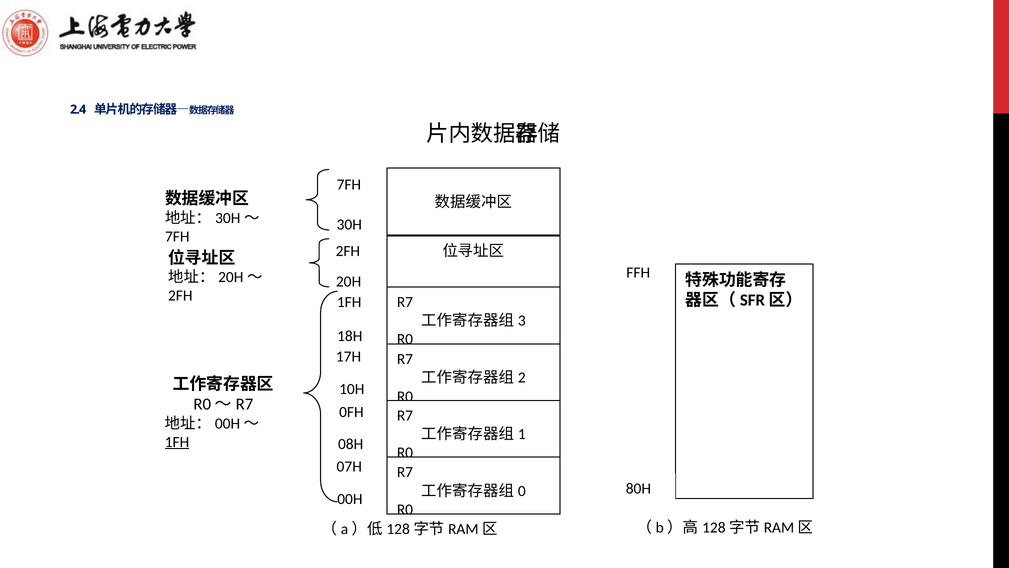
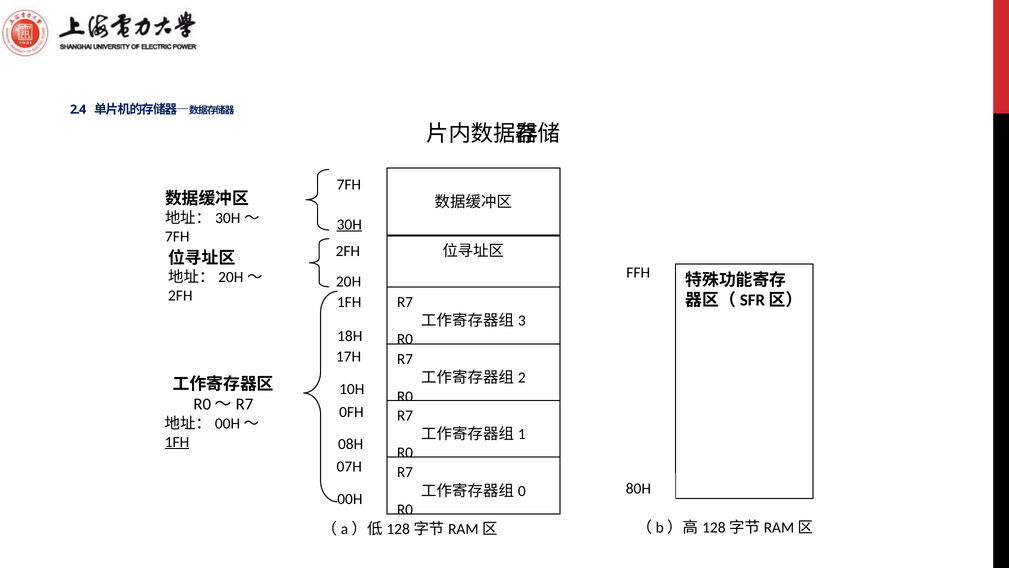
30H underline: none -> present (349, 224)
